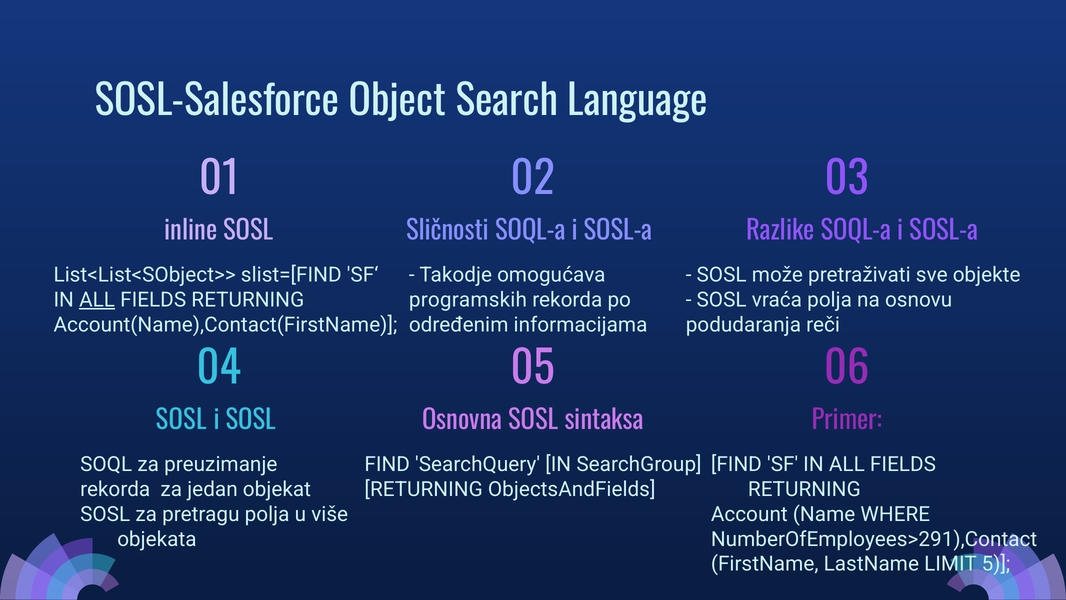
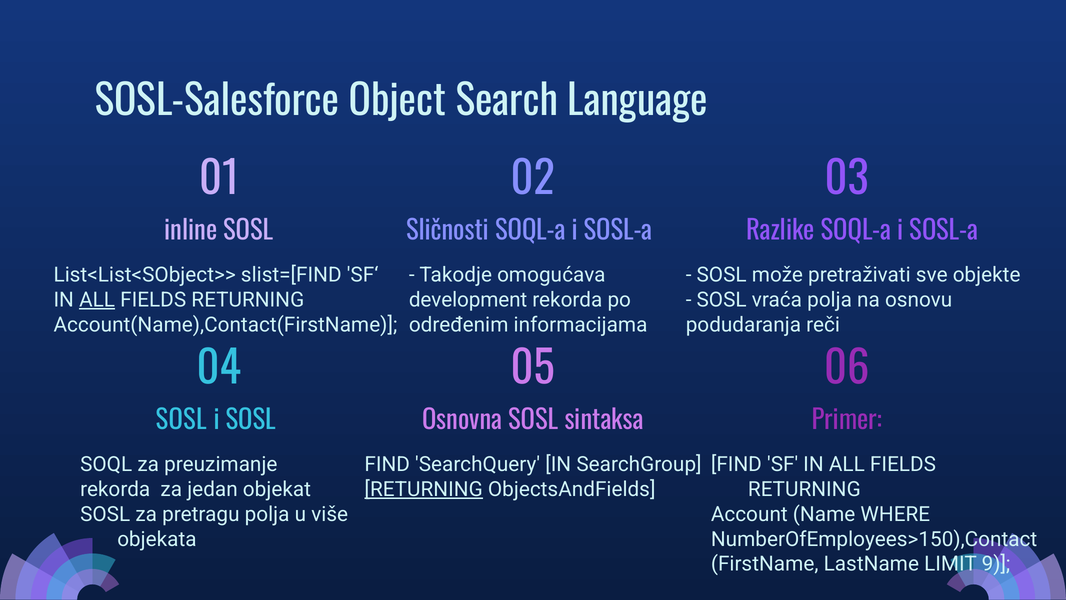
programskih: programskih -> development (468, 300)
RETURNING underline: none -> present (424, 489)
NumberOfEmployees>291),Contact: NumberOfEmployees>291),Contact -> NumberOfEmployees>150),Contact (874, 539)
5: 5 -> 9 (996, 564)
